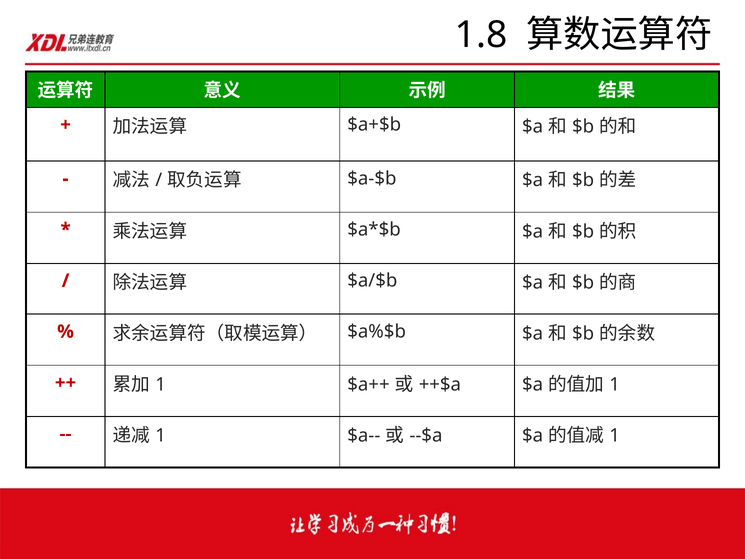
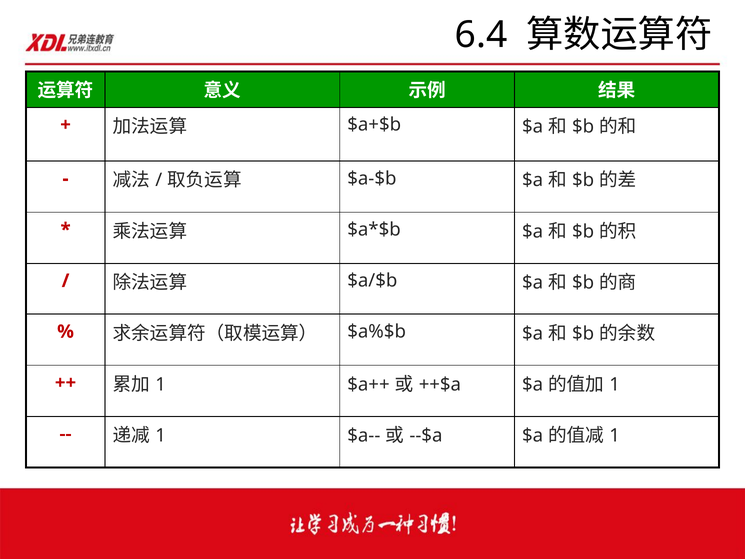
1.8: 1.8 -> 6.4 (481, 35)
